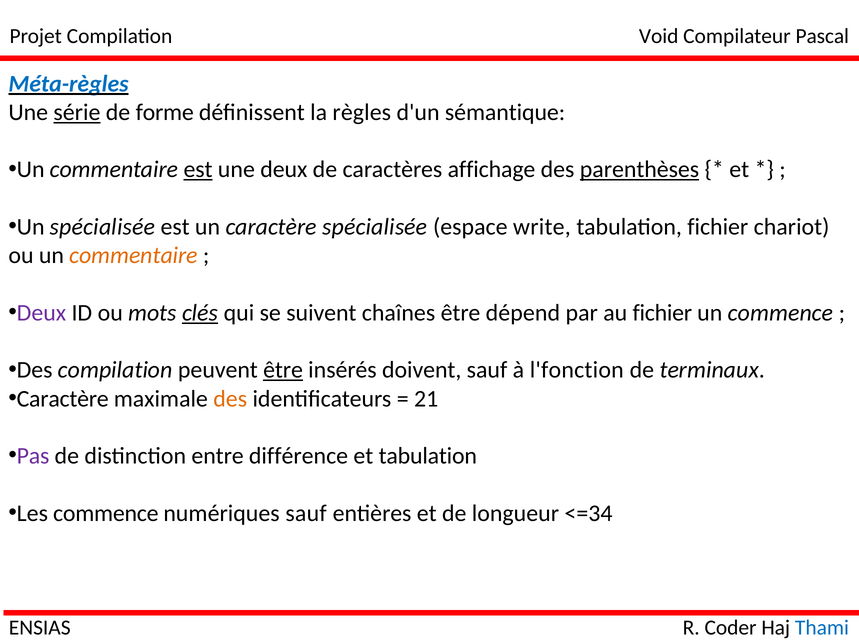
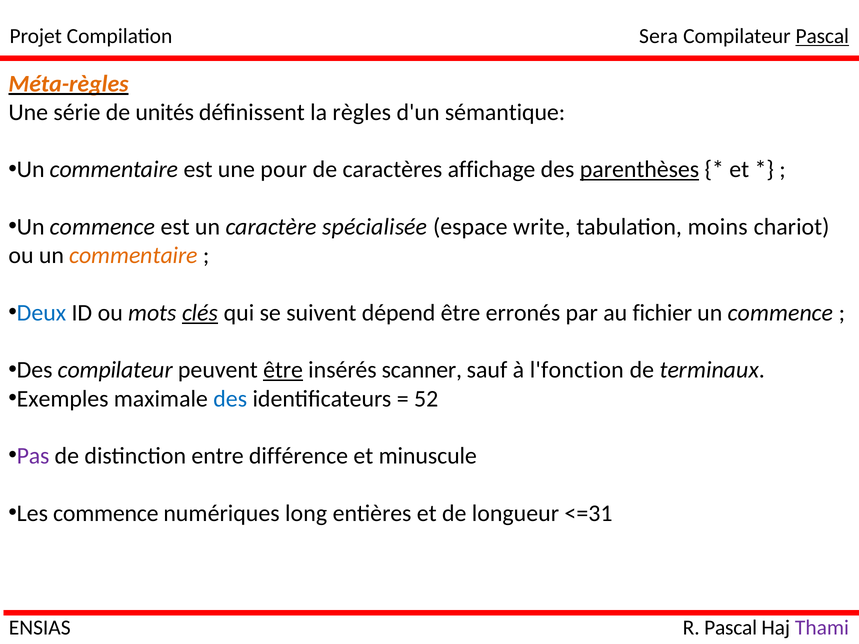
Void: Void -> Sera (659, 36)
Pascal underline: none -> present (822, 36)
Méta-règles colour: blue -> orange (69, 84)
série underline: present -> none (77, 112)
forme: forme -> unités (165, 112)
est underline: present -> none (198, 170)
une deux: deux -> pour (284, 170)
spécialisée: spécialisée -> commence (103, 227)
tabulation fichier: fichier -> moins (718, 227)
Deux colour: purple -> blue (41, 313)
chaînes: chaînes -> dépend (399, 313)
dépend: dépend -> erronés (523, 313)
Des compilation: compilation -> compilateur (115, 370)
doivent: doivent -> scanner (422, 370)
Caractère: Caractère -> Exemples (63, 399)
des colour: orange -> blue (230, 399)
21: 21 -> 52 (426, 399)
et tabulation: tabulation -> minuscule (428, 456)
numériques sauf: sauf -> long (306, 513)
<=34: <=34 -> <=31 (588, 513)
R Coder: Coder -> Pascal (731, 628)
Thami colour: blue -> purple (822, 628)
